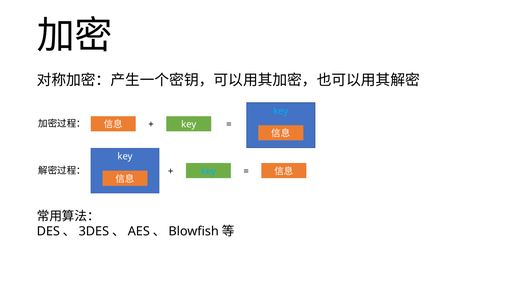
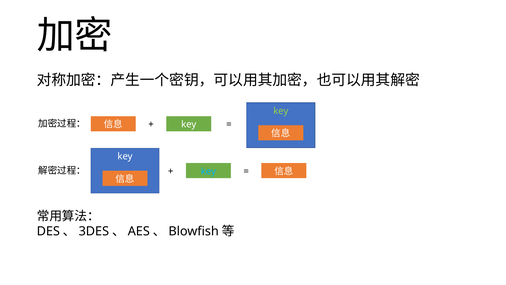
key colour: light blue -> light green (281, 111)
